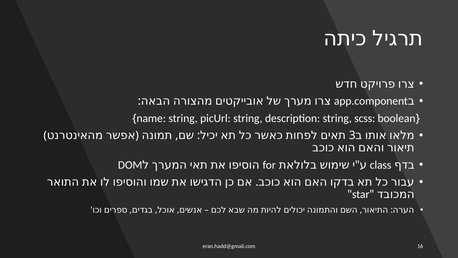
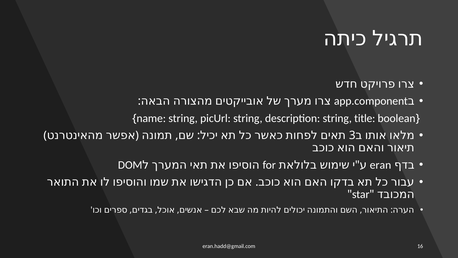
scss: scss -> title (365, 118)
class: class -> eran (381, 165)
